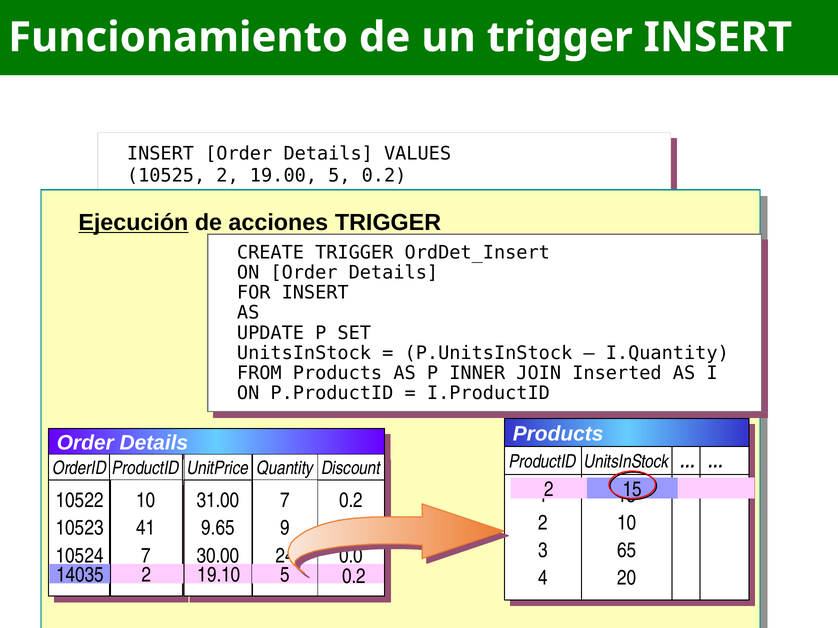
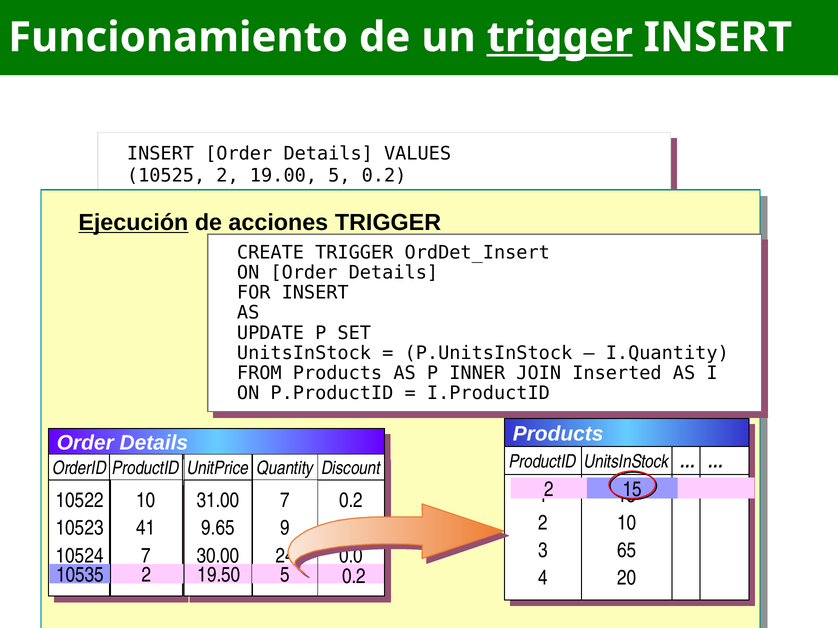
trigger underline: none -> present (560, 37)
14035: 14035 -> 10535 (80, 576)
19.10: 19.10 -> 19.50 (219, 576)
